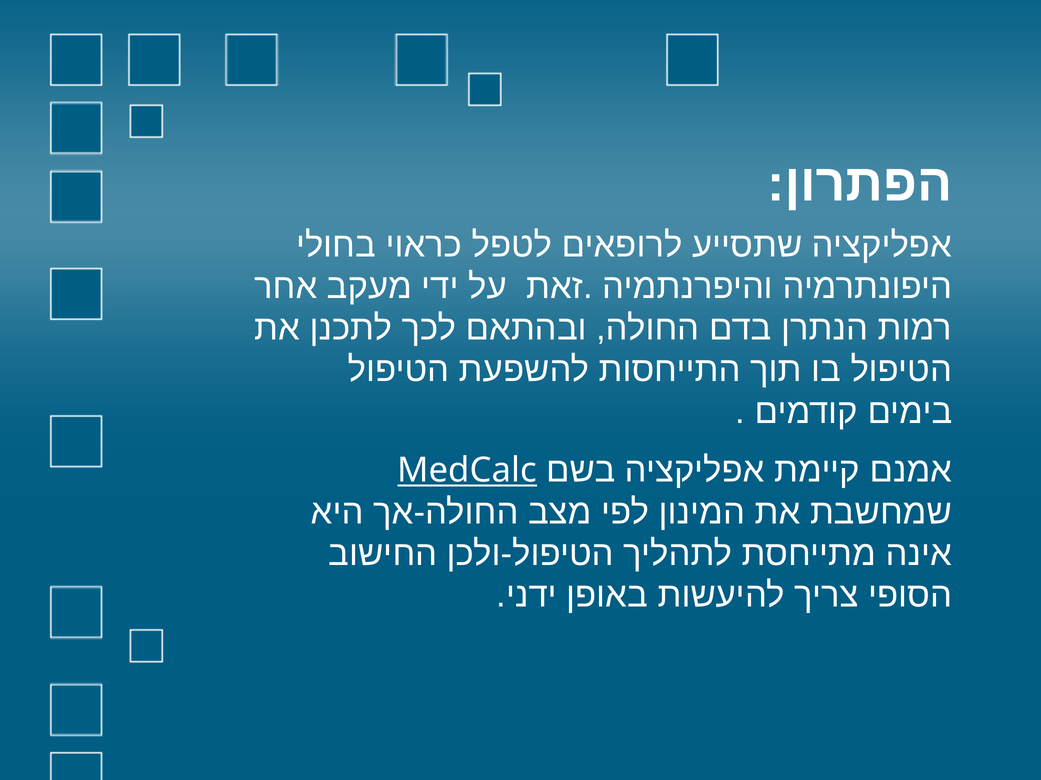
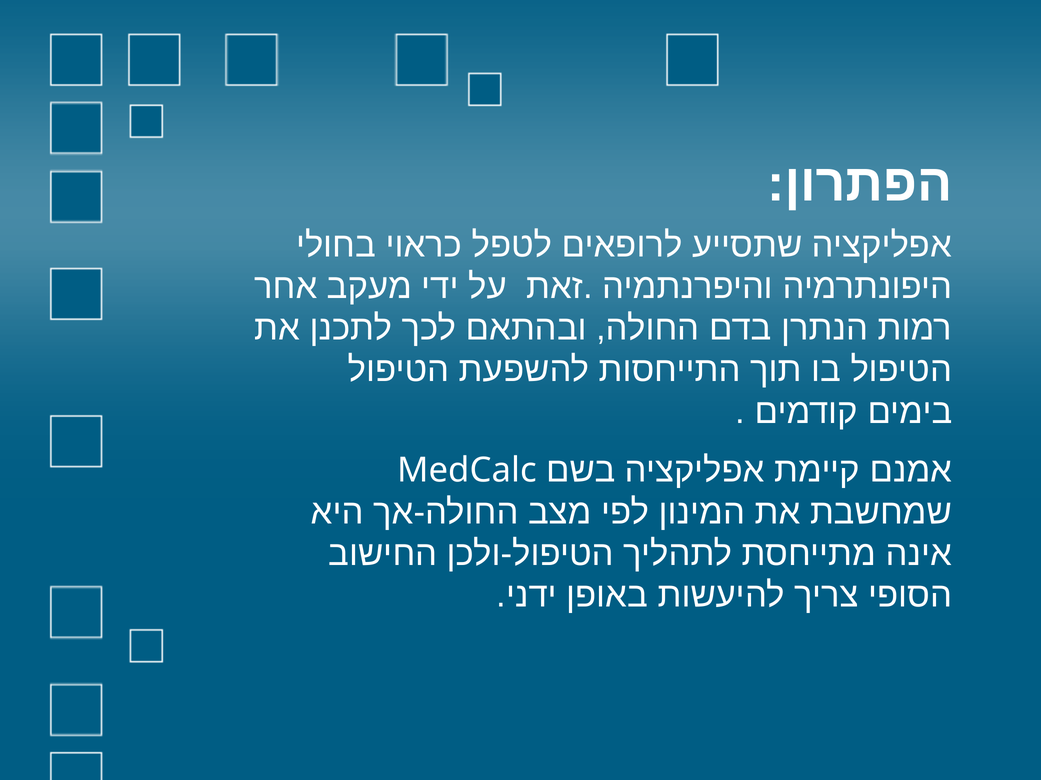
MedCalc underline: present -> none (467, 471)
